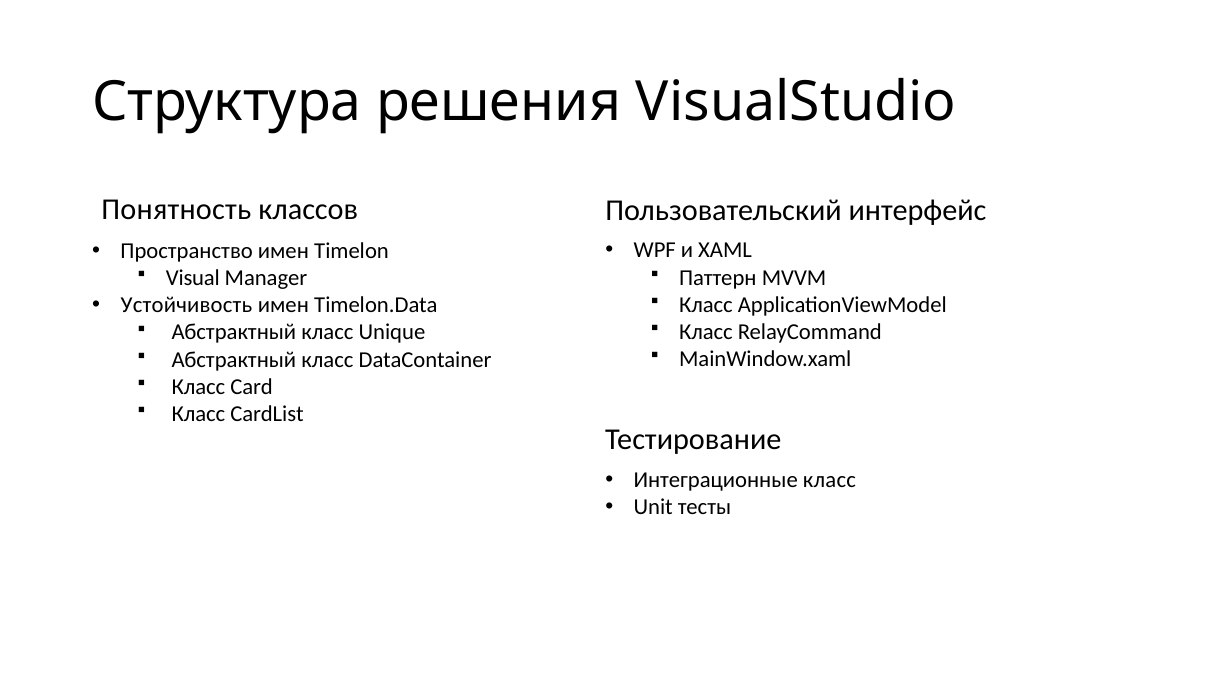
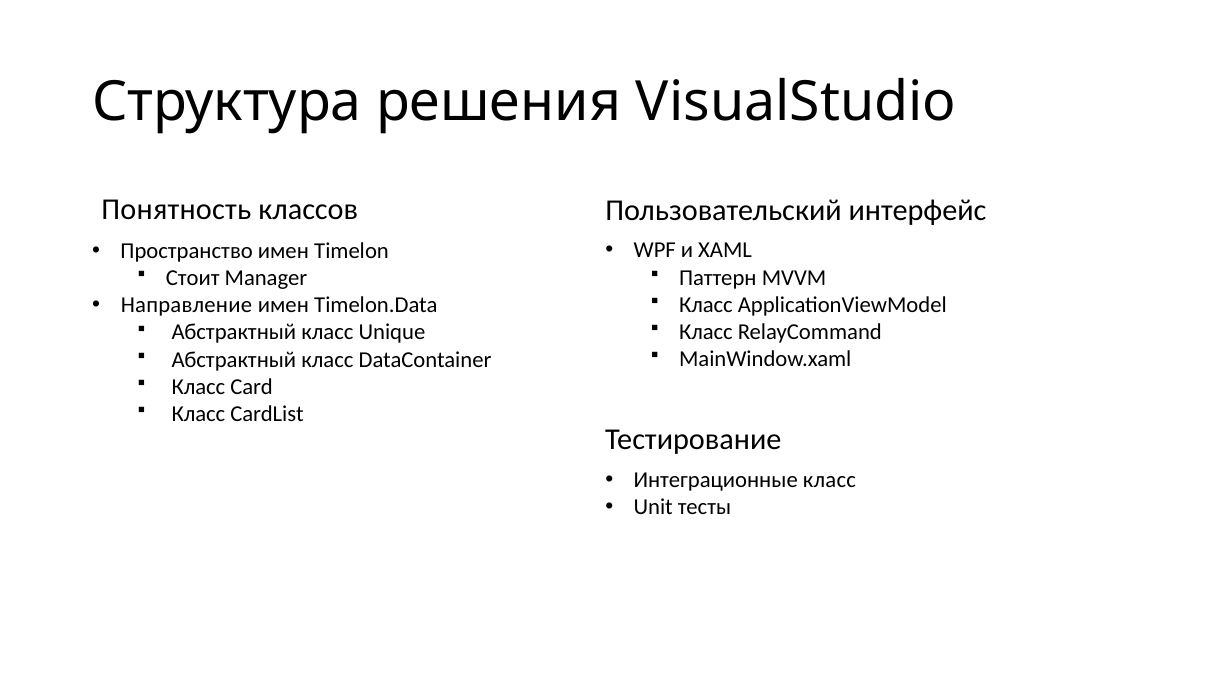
Visual: Visual -> Стоит (193, 278)
Устойчивость: Устойчивость -> Направление (186, 305)
